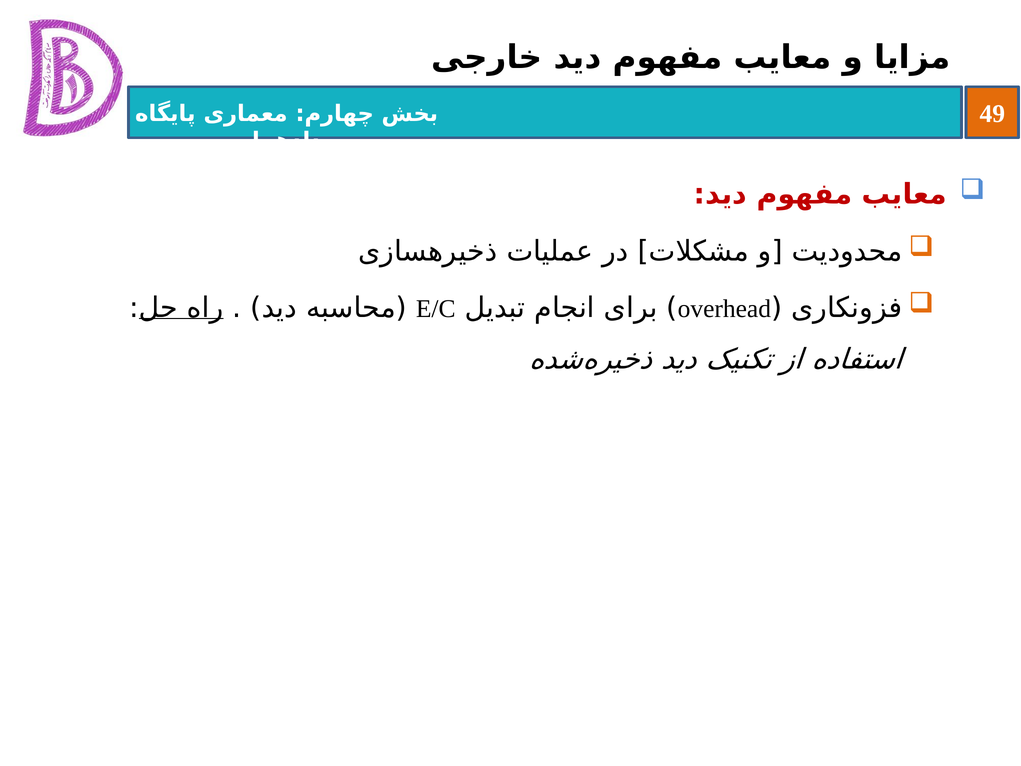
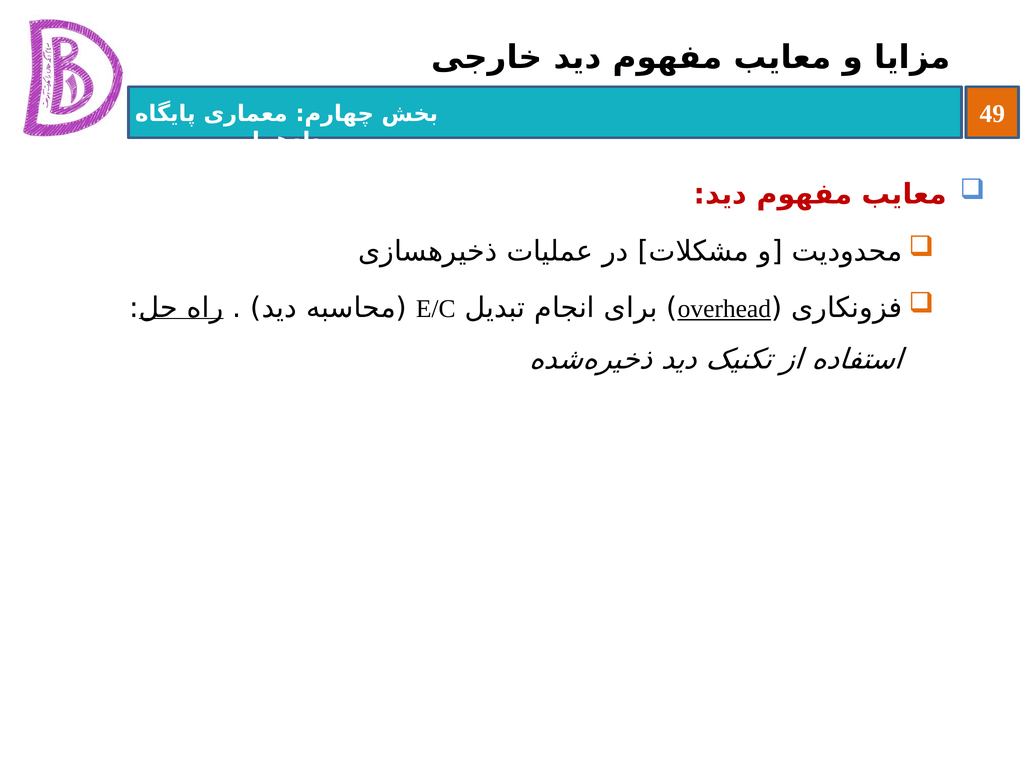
overhead underline: none -> present (724, 309)
